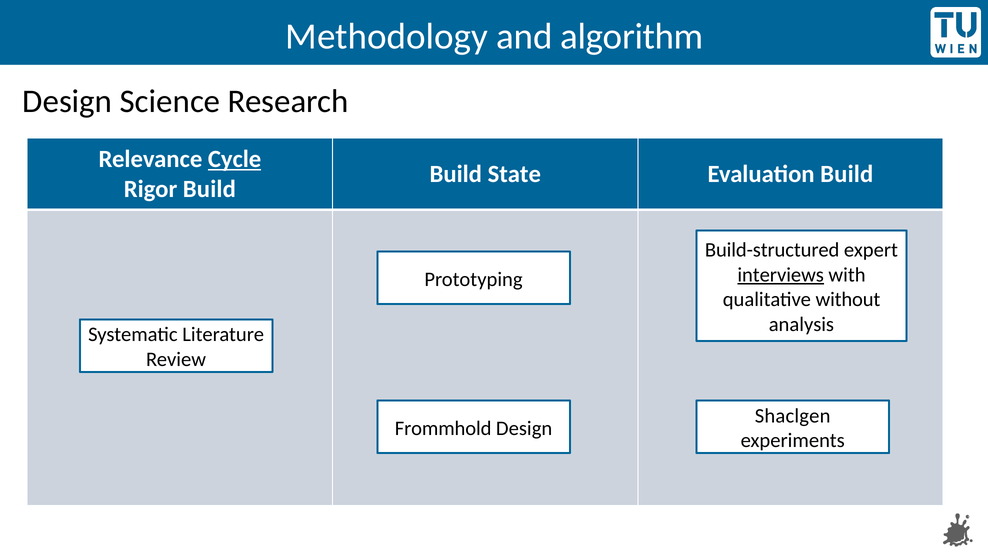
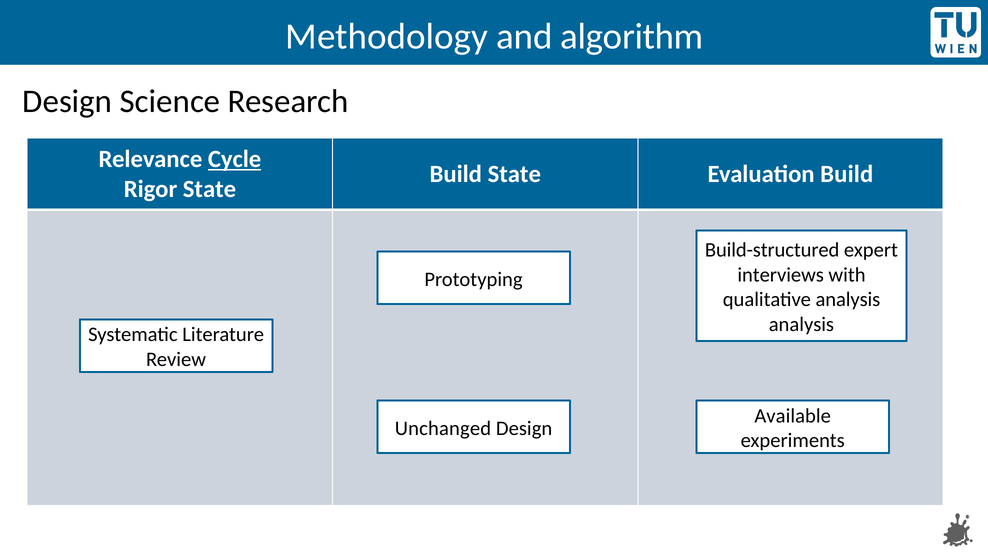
Rigor Build: Build -> State (209, 189)
interviews underline: present -> none (781, 275)
qualitative without: without -> analysis (848, 299)
Shaclgen: Shaclgen -> Available (793, 416)
Frommhold: Frommhold -> Unchanged (443, 428)
